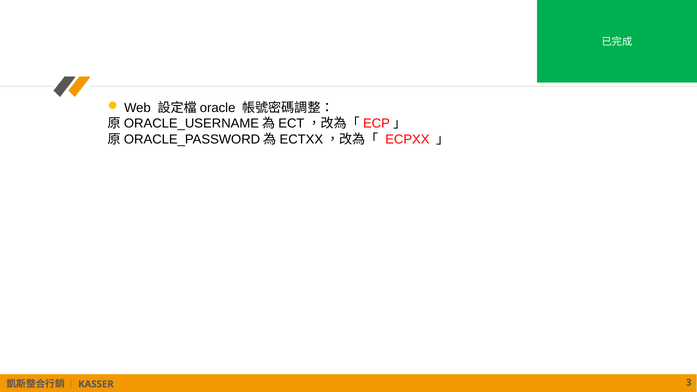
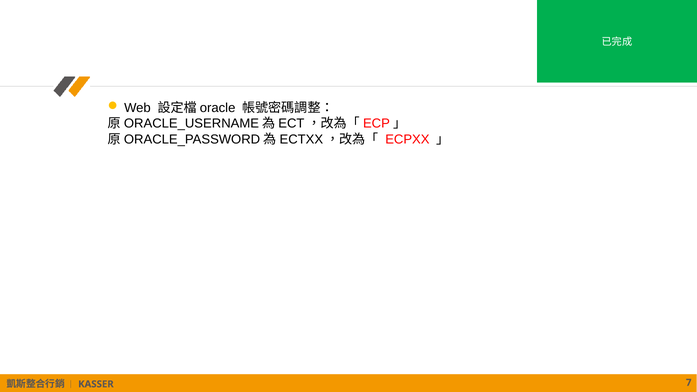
3: 3 -> 7 (689, 383)
